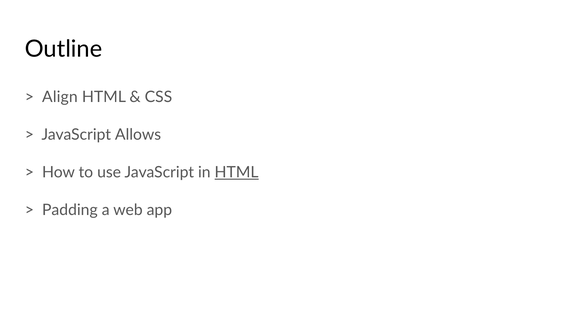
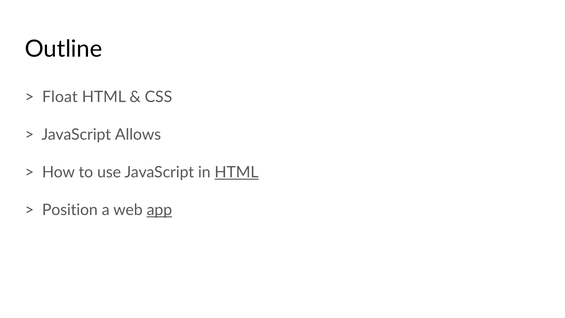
Align: Align -> Float (60, 97)
Padding: Padding -> Position (70, 210)
app underline: none -> present (159, 210)
